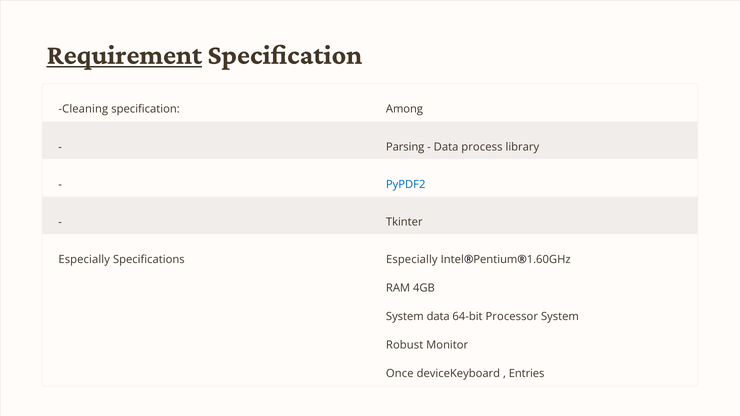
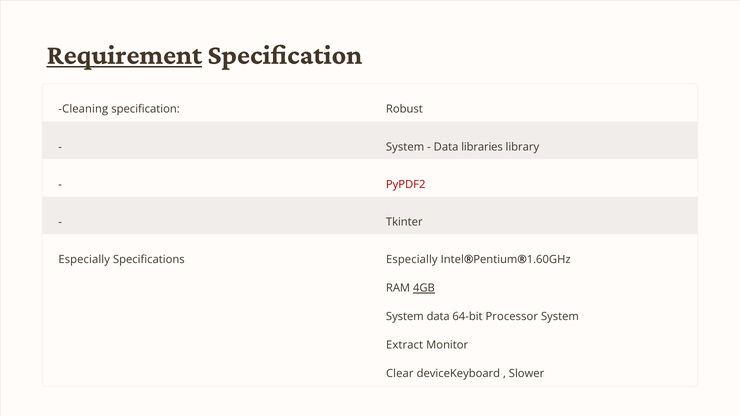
Among: Among -> Robust (404, 109)
Parsing: Parsing -> System (405, 147)
process: process -> libraries (482, 147)
PyPDF2 colour: blue -> red (406, 184)
4GB underline: none -> present (424, 288)
Robust: Robust -> Extract (405, 345)
Once: Once -> Clear (400, 374)
Entries: Entries -> Slower (527, 374)
